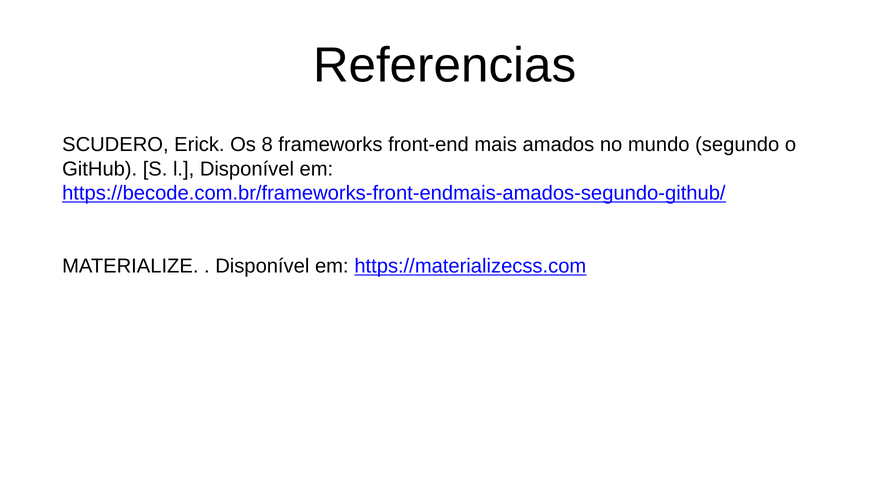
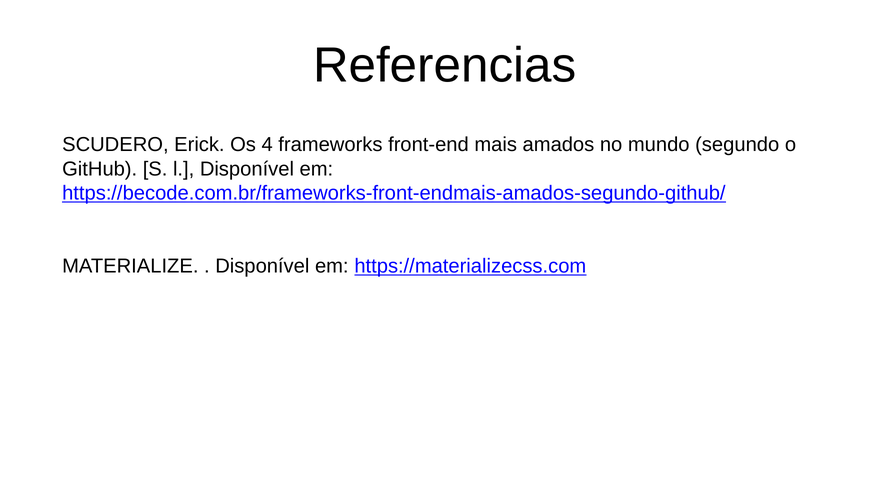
8: 8 -> 4 (267, 145)
